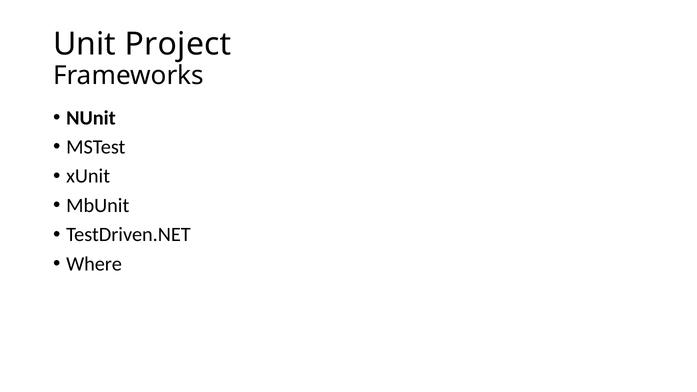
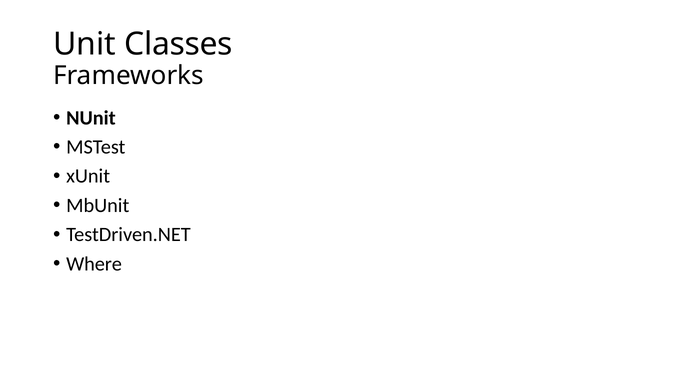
Project: Project -> Classes (178, 44)
